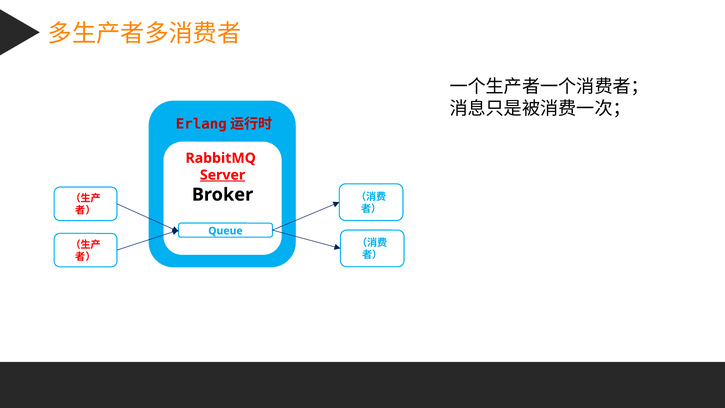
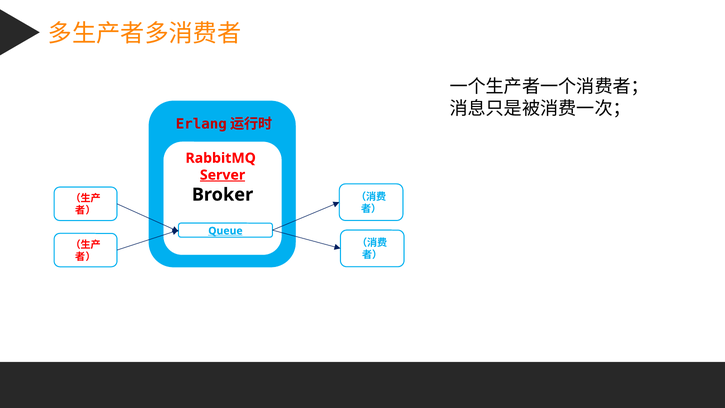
Queue underline: none -> present (225, 231)
